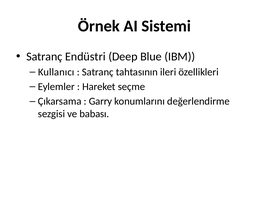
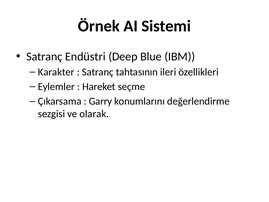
Kullanıcı: Kullanıcı -> Karakter (56, 72)
babası: babası -> olarak (94, 114)
